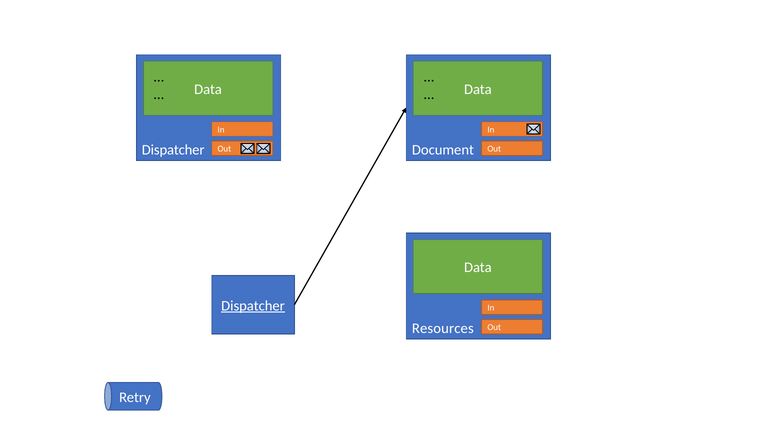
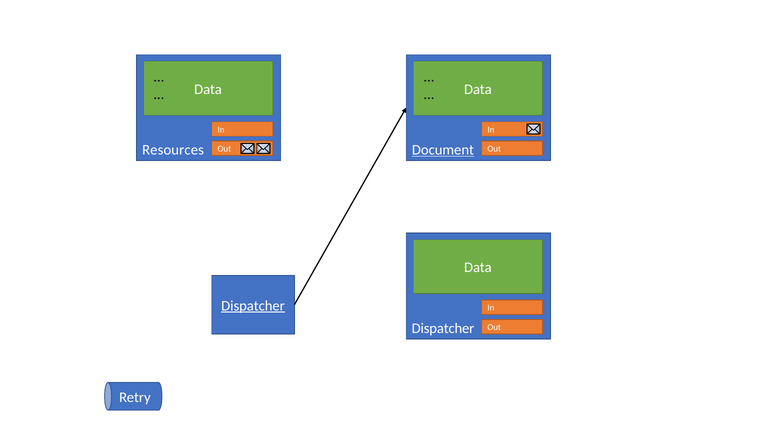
Dispatcher: Dispatcher -> Resources (173, 150)
Document underline: none -> present (443, 150)
Resources: Resources -> Dispatcher (443, 329)
